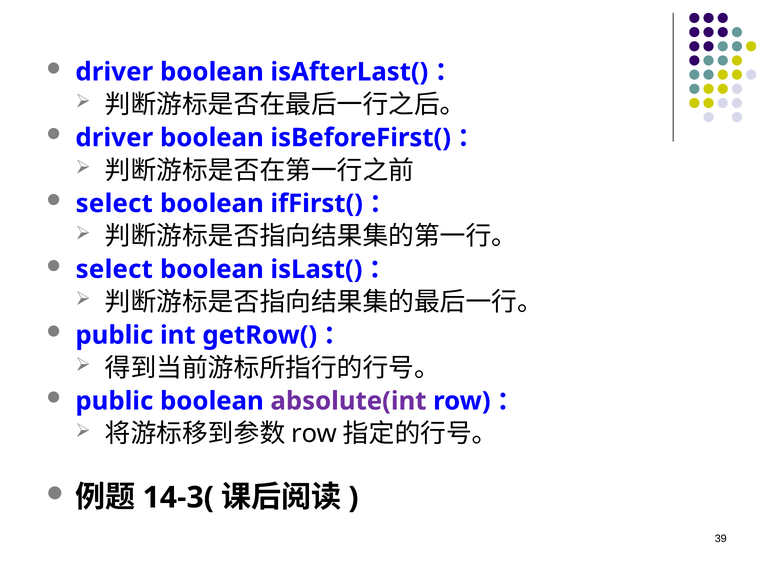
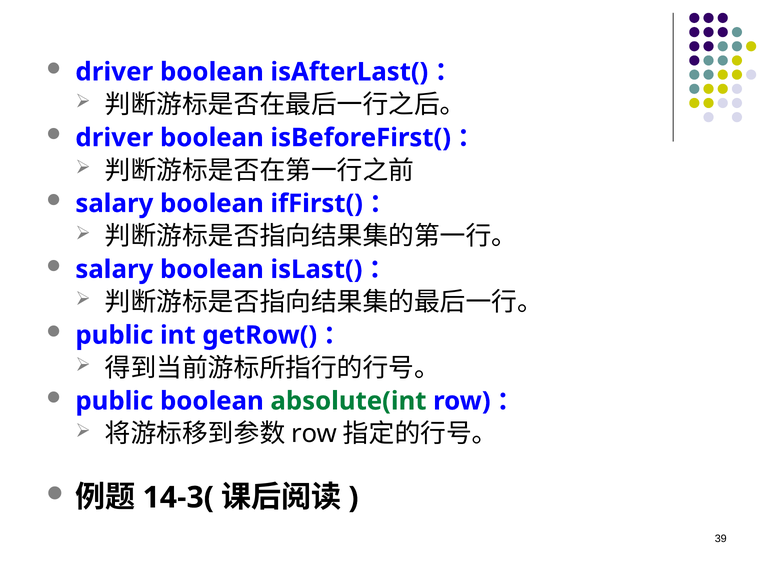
select: select -> salary (114, 204)
select: select -> salary (114, 270)
absolute(int colour: purple -> green (348, 402)
